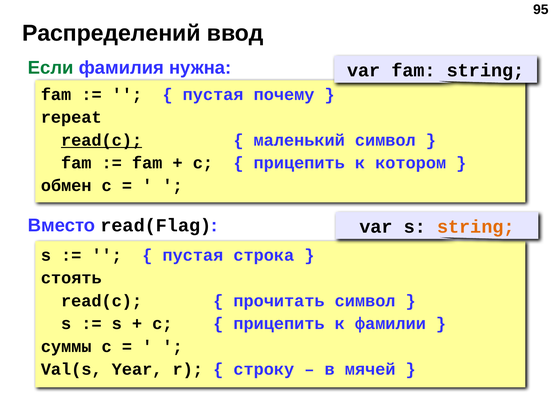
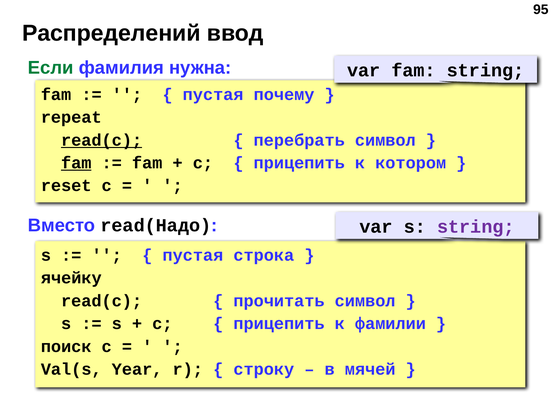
маленький: маленький -> перебрать (299, 140)
fam underline: none -> present (76, 163)
обмен: обмен -> reset (66, 186)
read(Flag: read(Flag -> read(Надо (156, 226)
string colour: orange -> purple (476, 227)
стоять: стоять -> ячейку (71, 278)
суммы: суммы -> поиск (66, 347)
